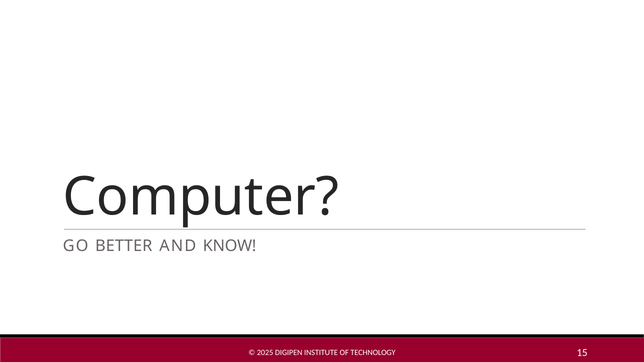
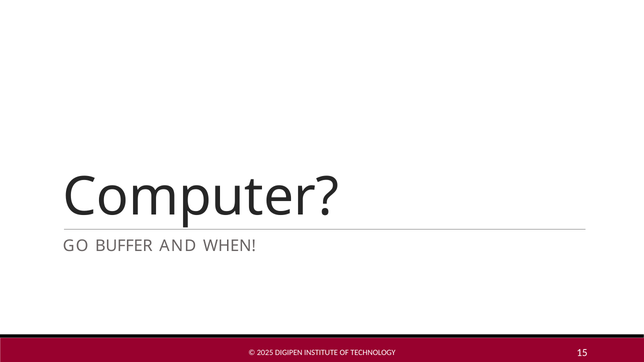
BETTER: BETTER -> BUFFER (124, 246)
KNOW: KNOW -> WHEN (229, 246)
